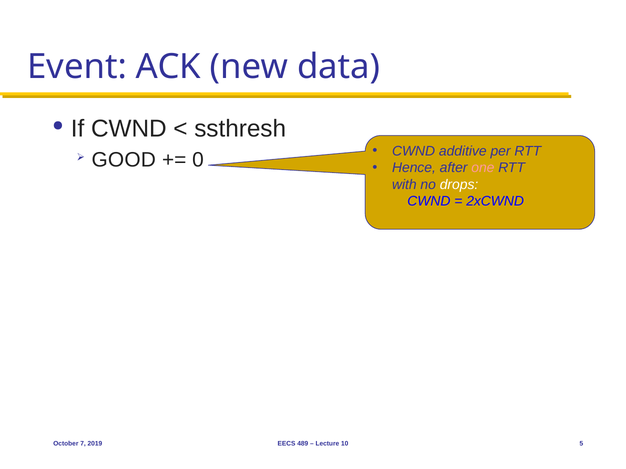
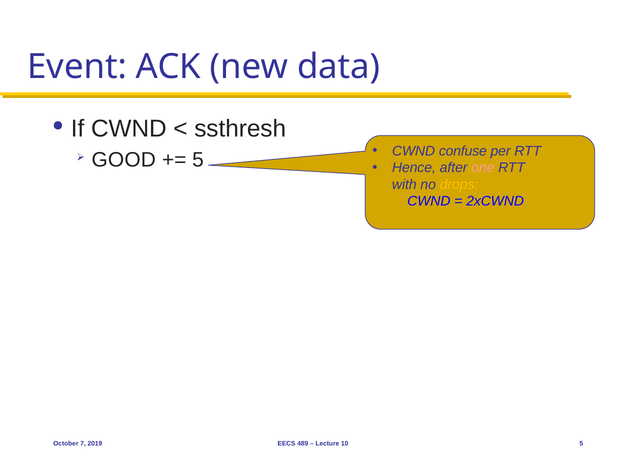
0: 0 -> 5 (198, 160)
additive: additive -> confuse (463, 151)
drops colour: white -> yellow (459, 185)
